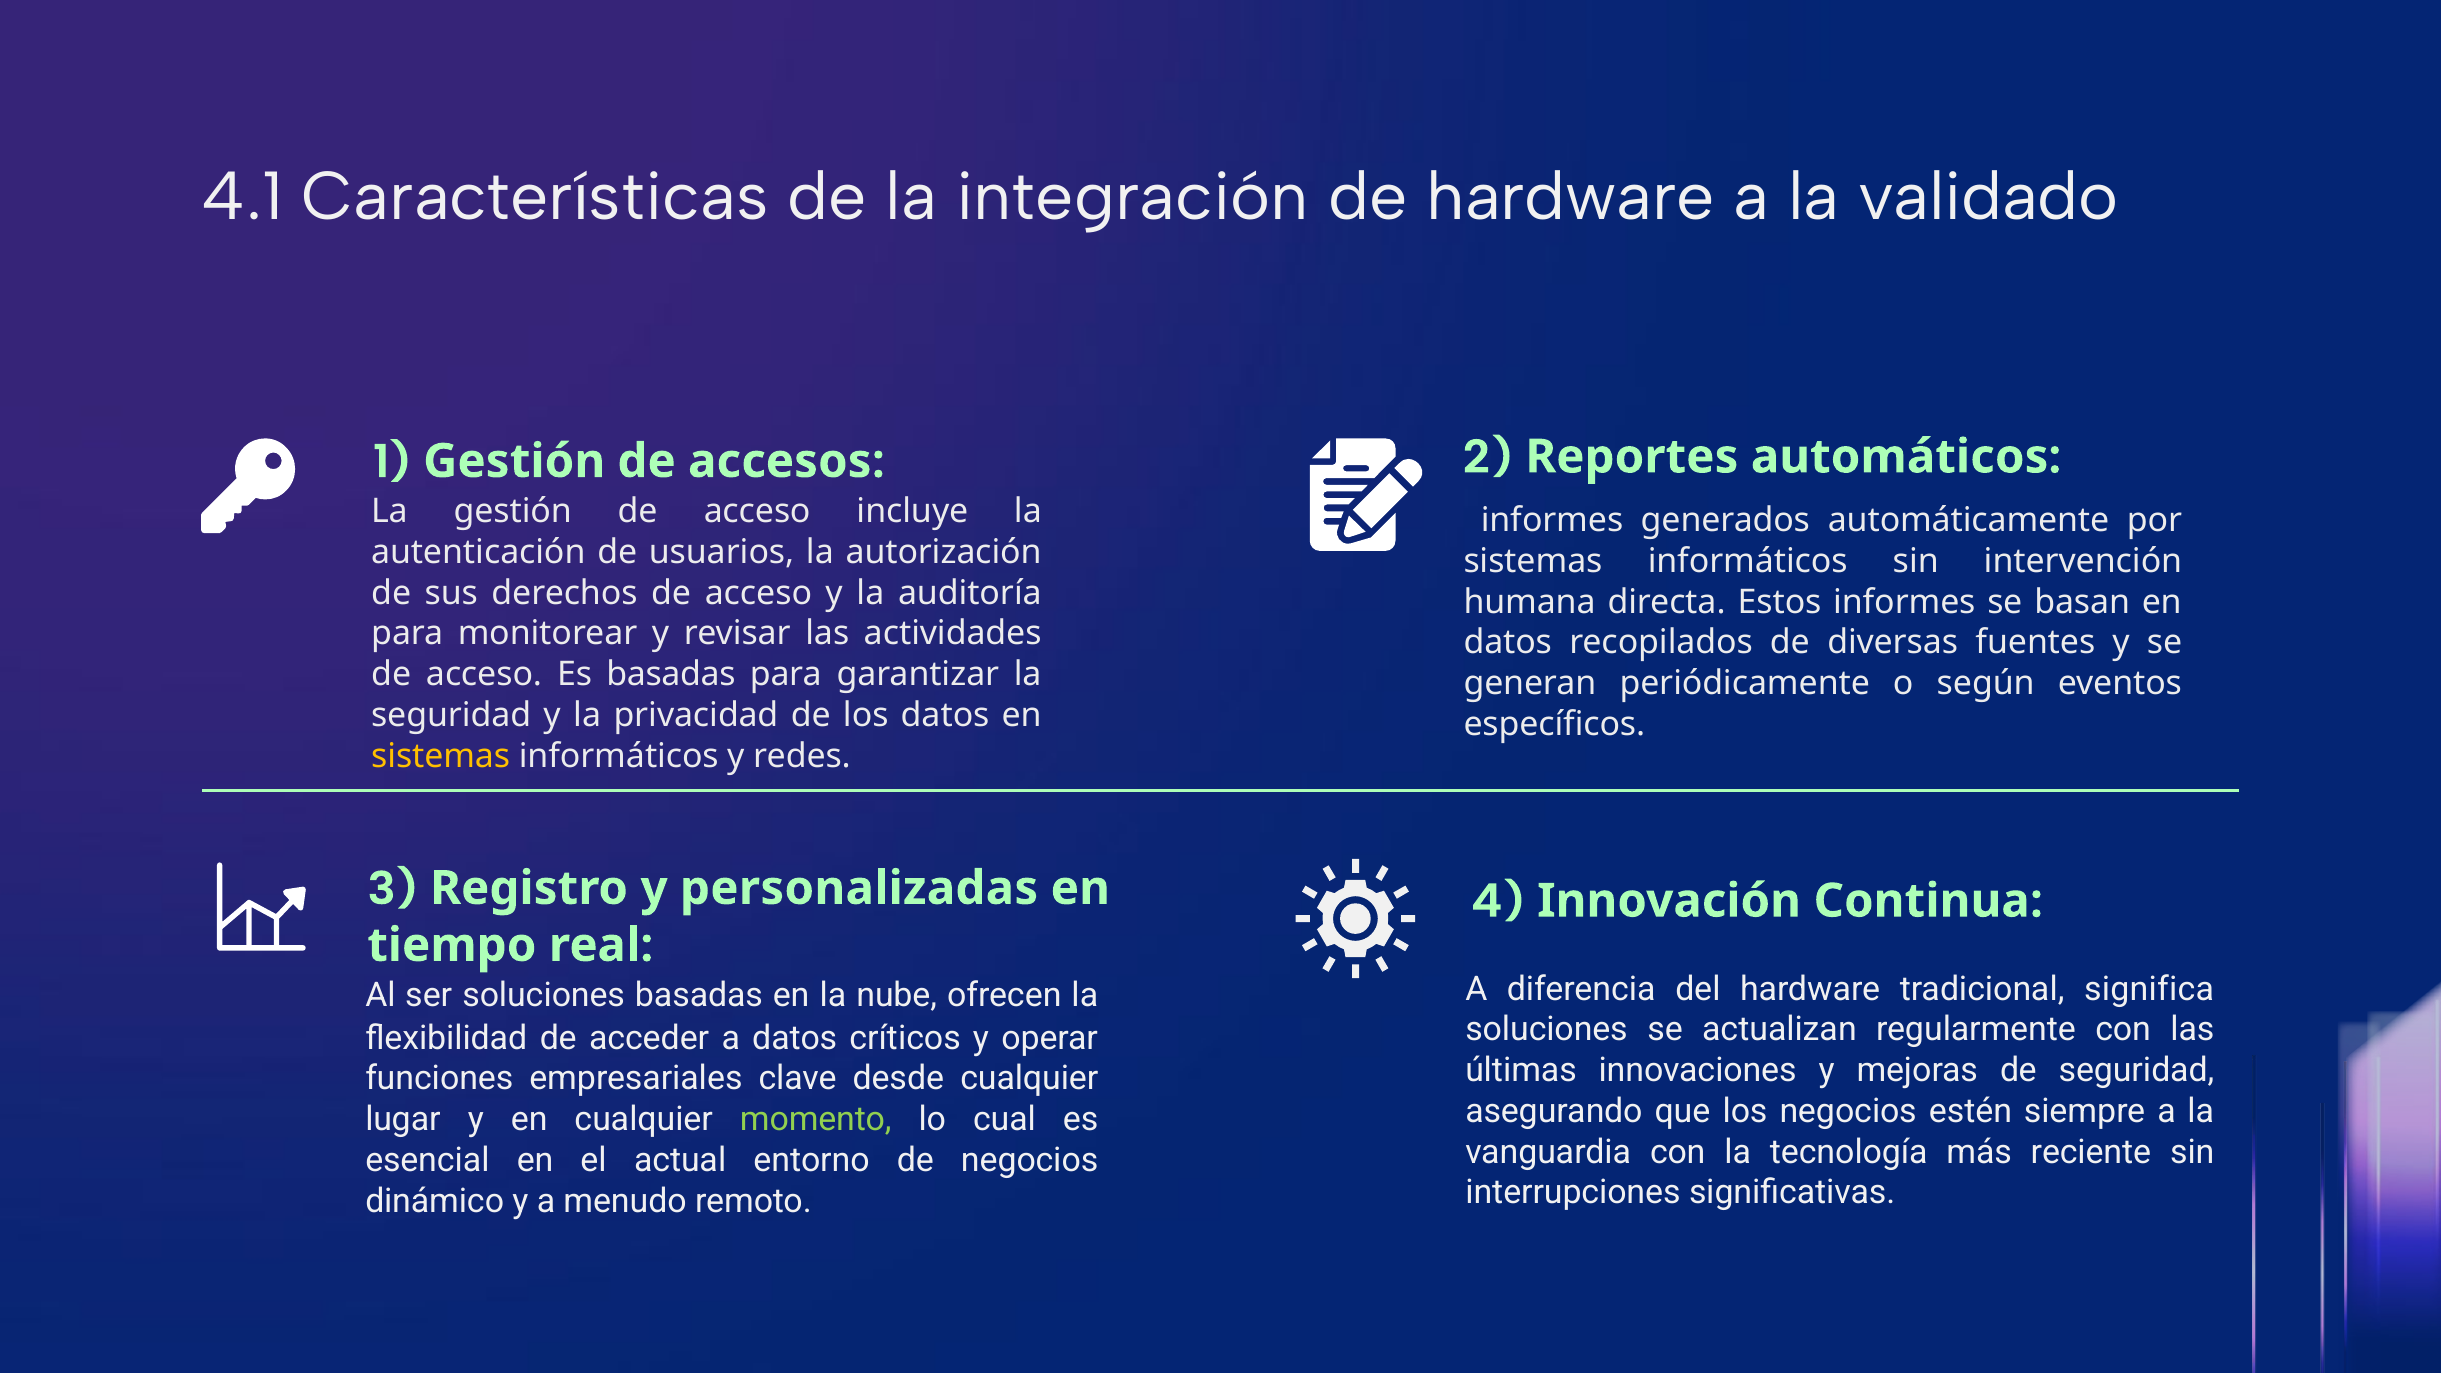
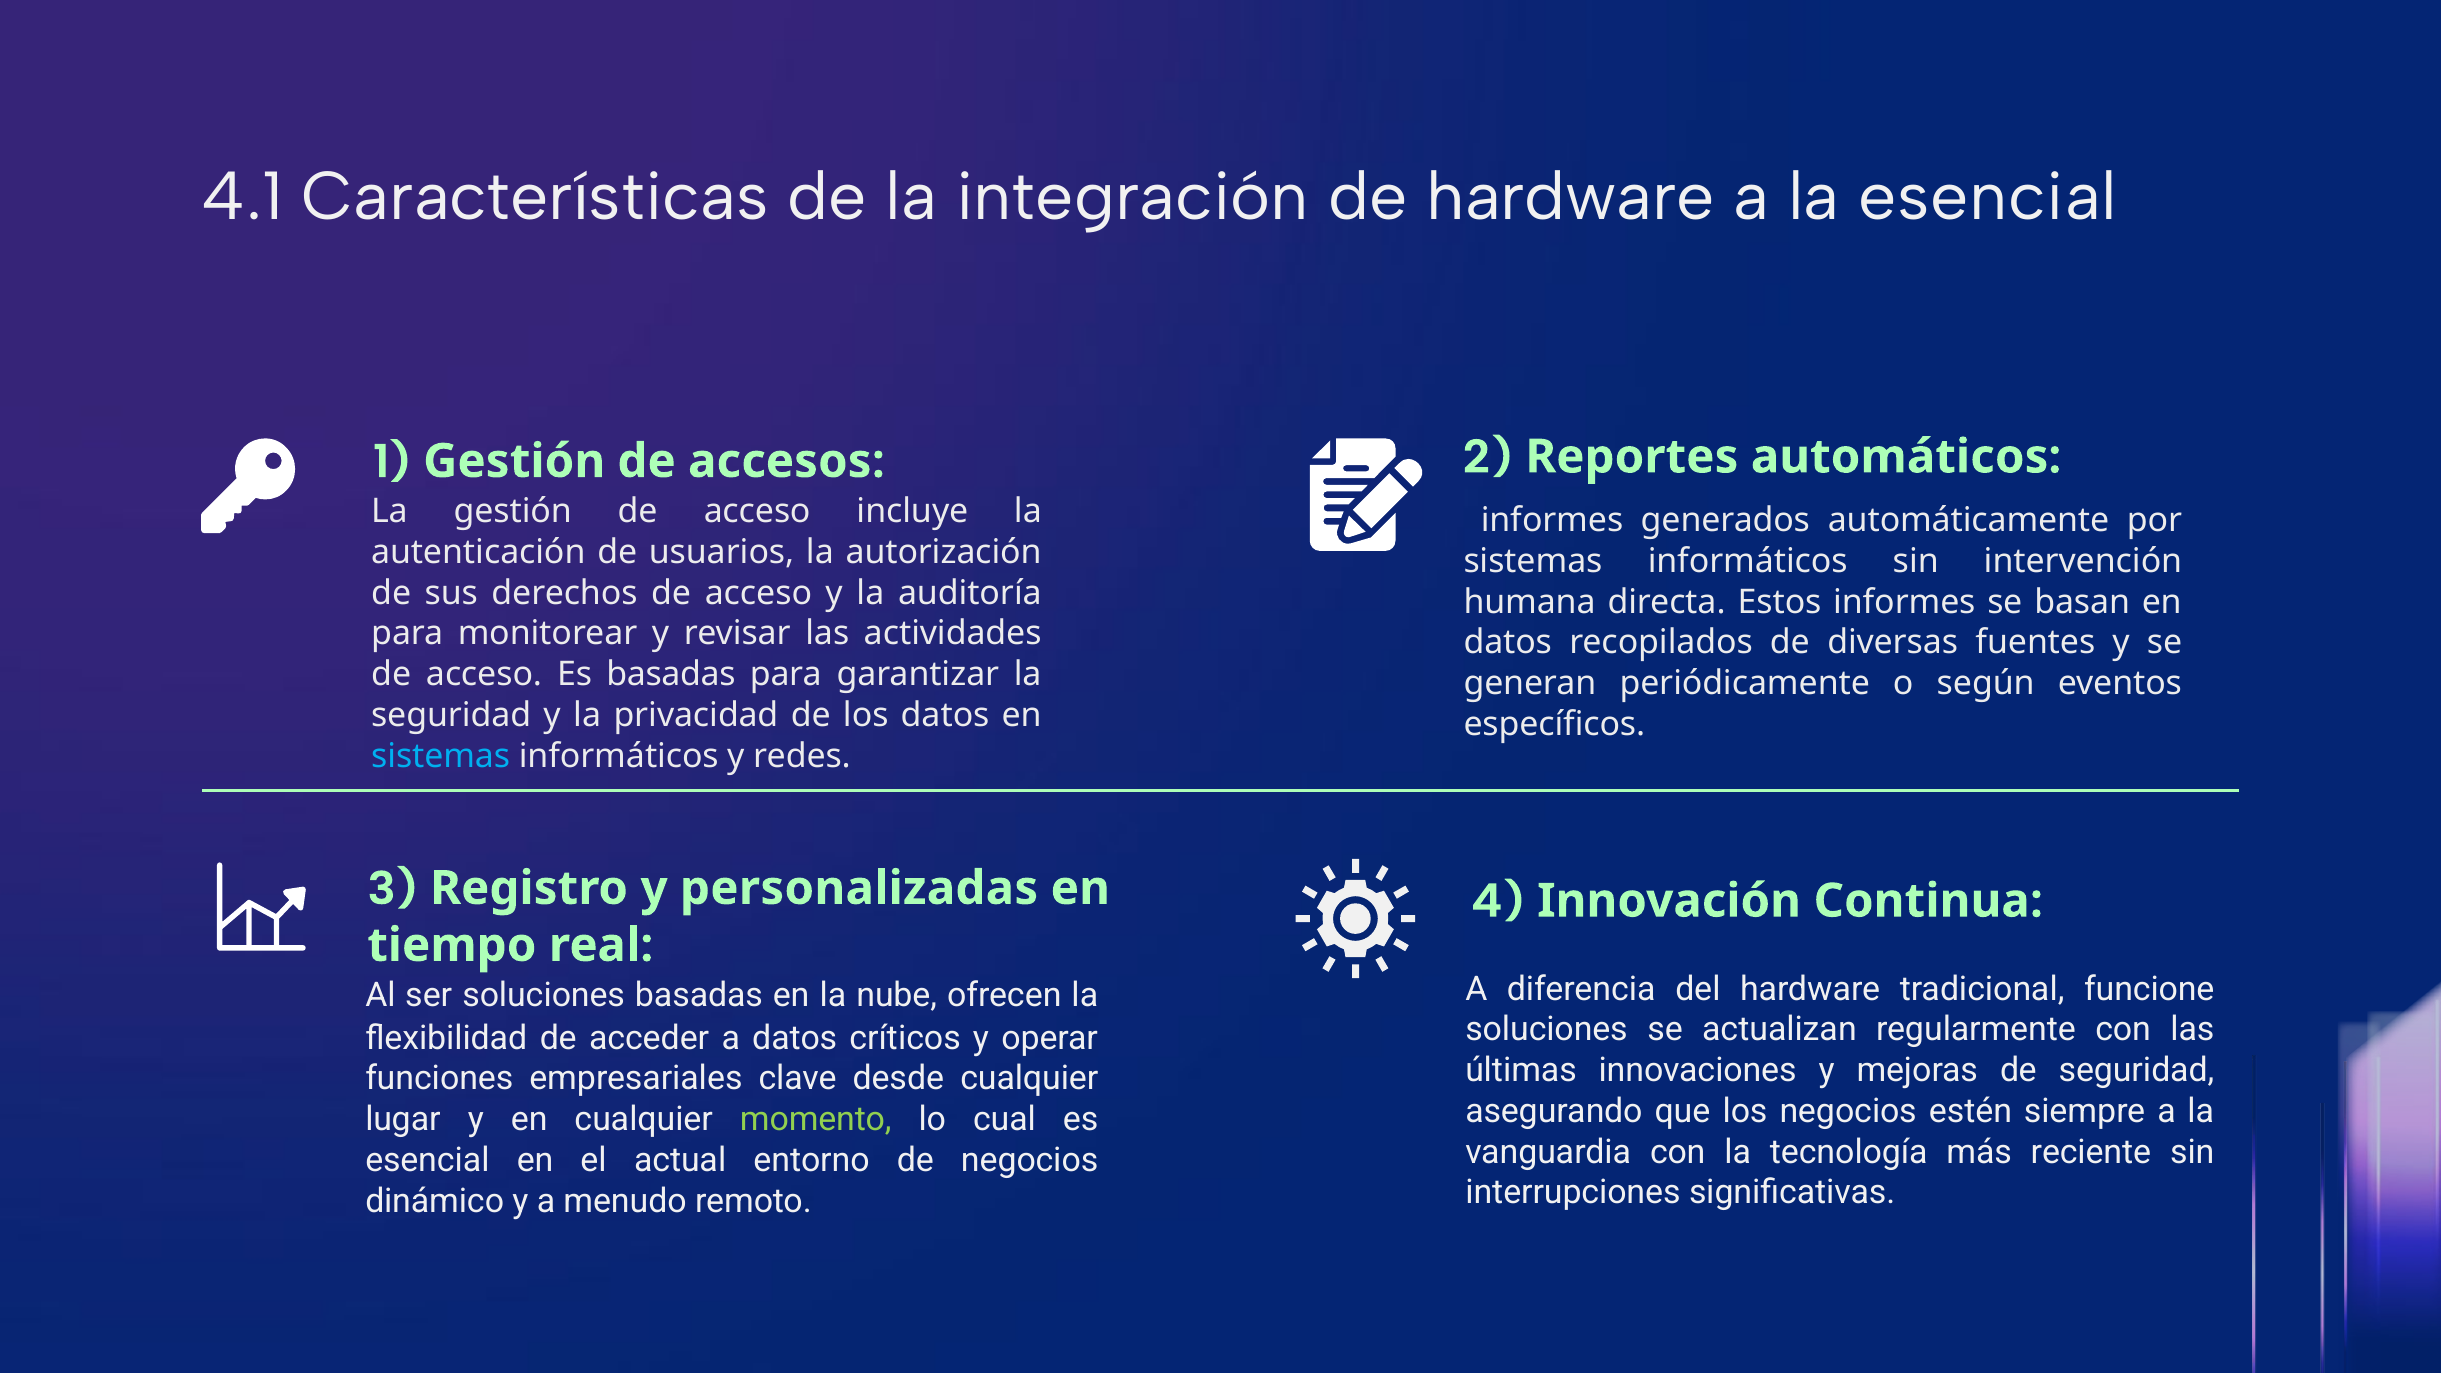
la validado: validado -> esencial (1988, 197)
sistemas colour: yellow -> light blue (441, 756)
significa: significa -> funcione (2149, 989)
